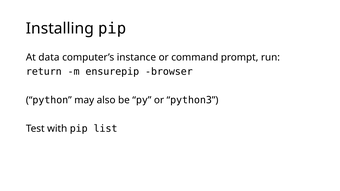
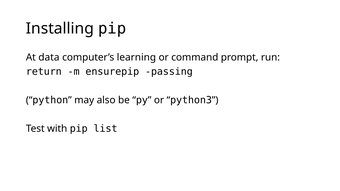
instance: instance -> learning (136, 57)
browser: browser -> passing (169, 72)
